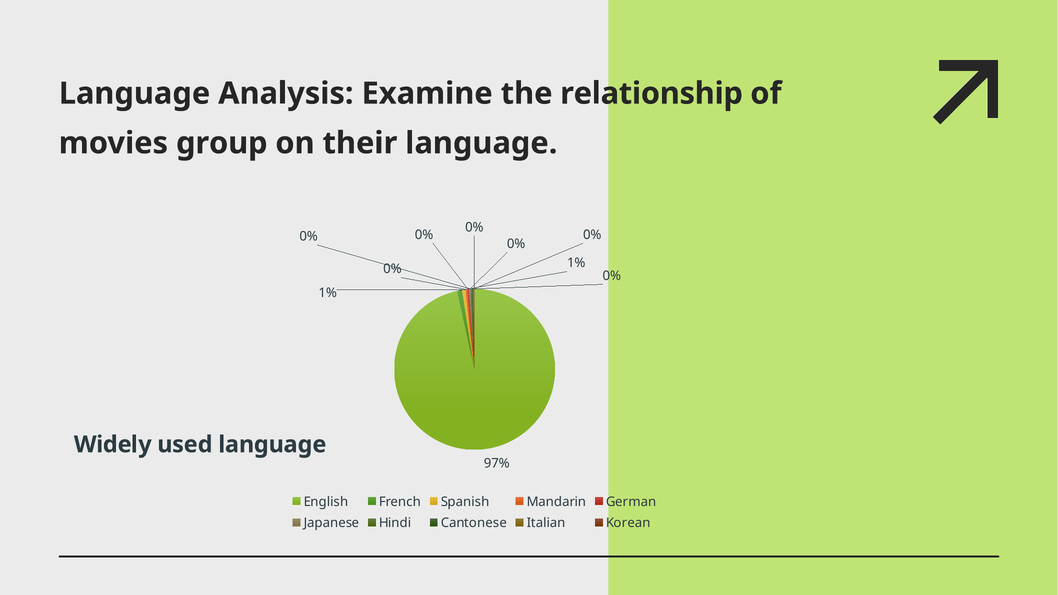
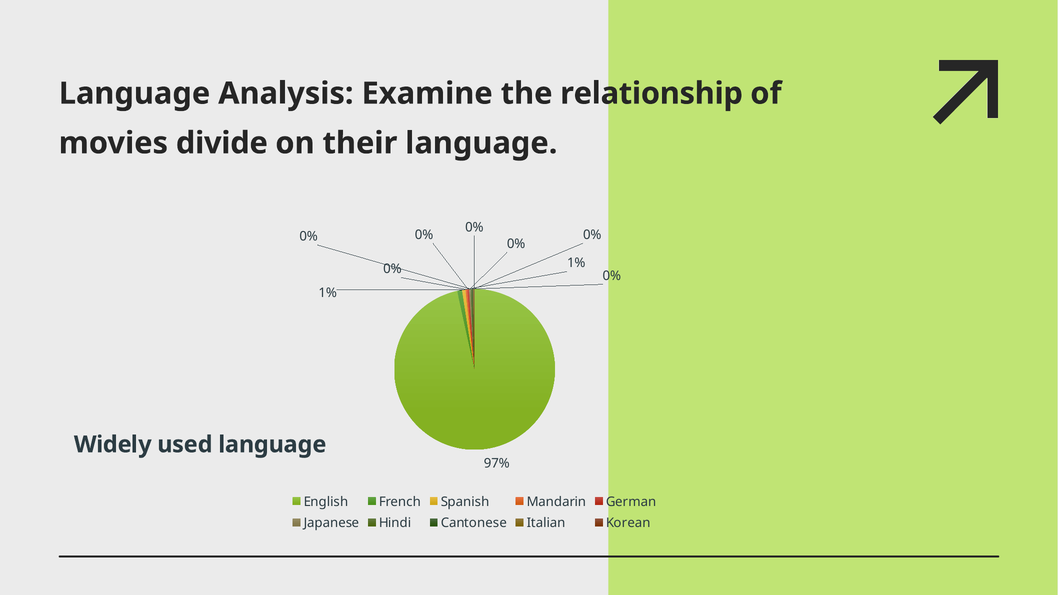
group: group -> divide (222, 143)
